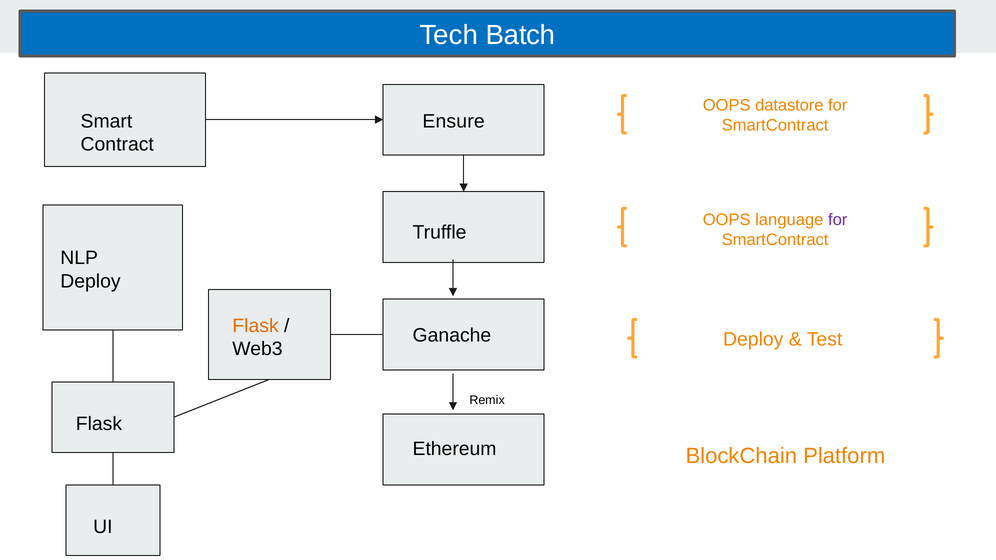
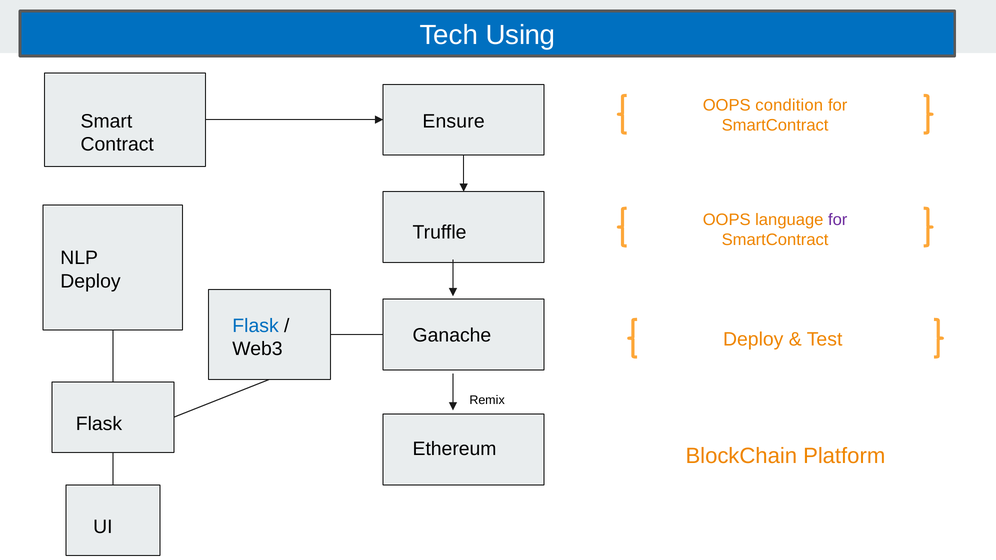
Batch: Batch -> Using (521, 35)
datastore: datastore -> condition (789, 105)
Flask colour: orange -> blue (256, 326)
